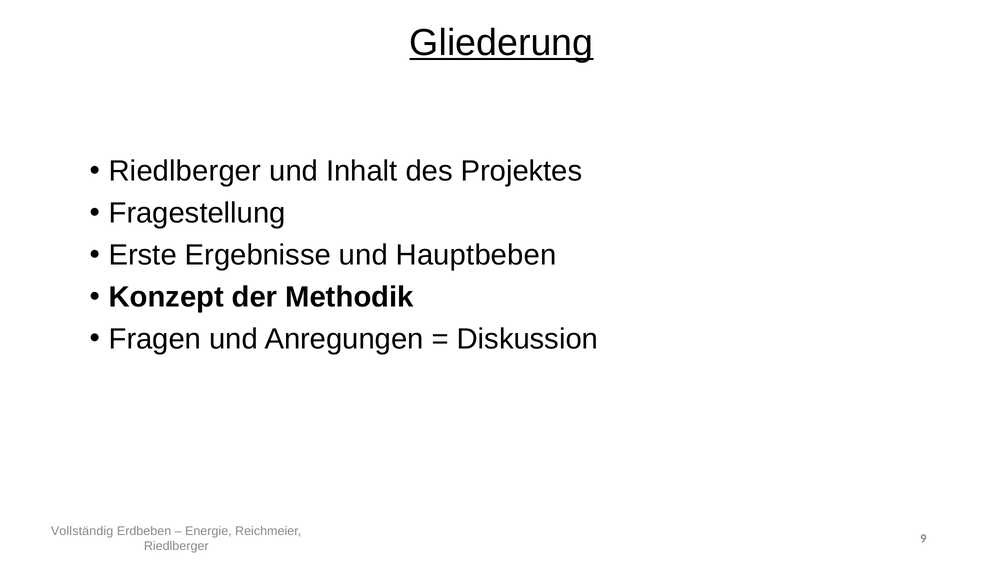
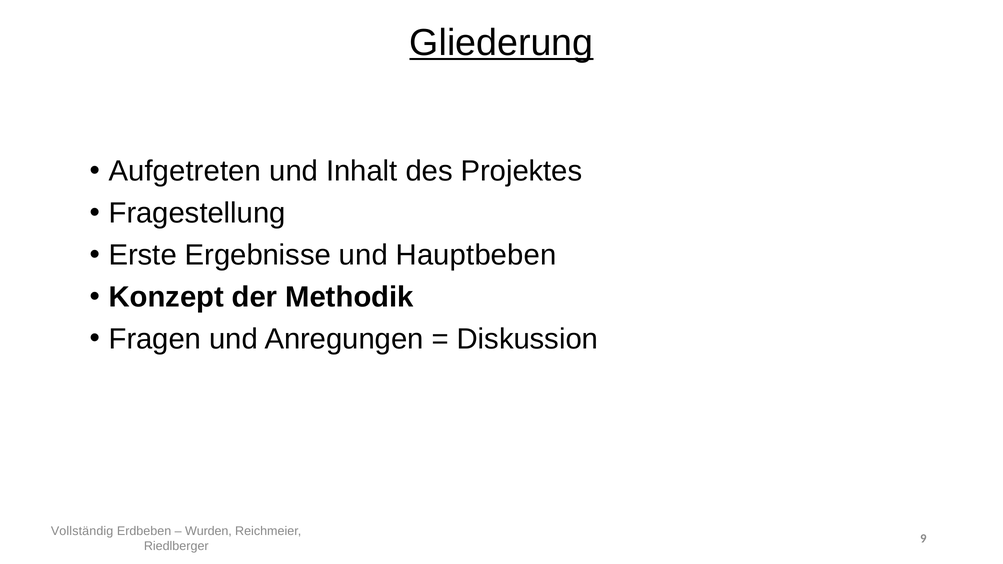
Riedlberger: Riedlberger -> Aufgetreten (185, 171)
Energie: Energie -> Wurden (208, 531)
